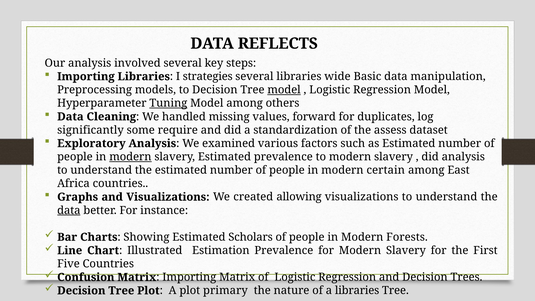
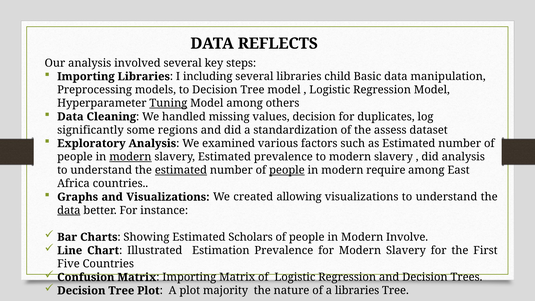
strategies: strategies -> including (208, 77)
wide: wide -> child (338, 77)
model underline: present -> none (284, 90)
values forward: forward -> decision (314, 117)
require: require -> regions (178, 130)
estimated underline: none -> present (181, 170)
people underline: none -> present (287, 170)
certain: certain -> require (386, 170)
Forests: Forests -> Involve (407, 237)
primary: primary -> majority (226, 291)
